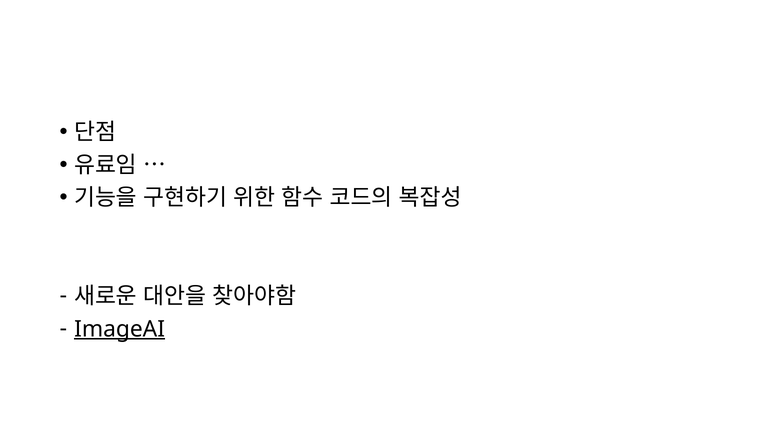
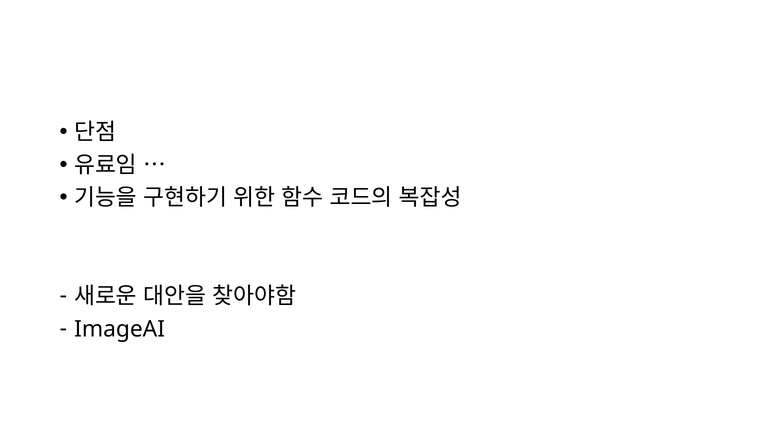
ImageAI underline: present -> none (120, 329)
